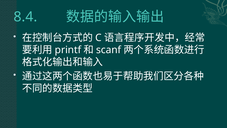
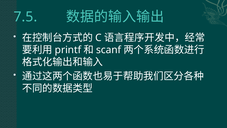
8.4: 8.4 -> 7.5 (25, 17)
